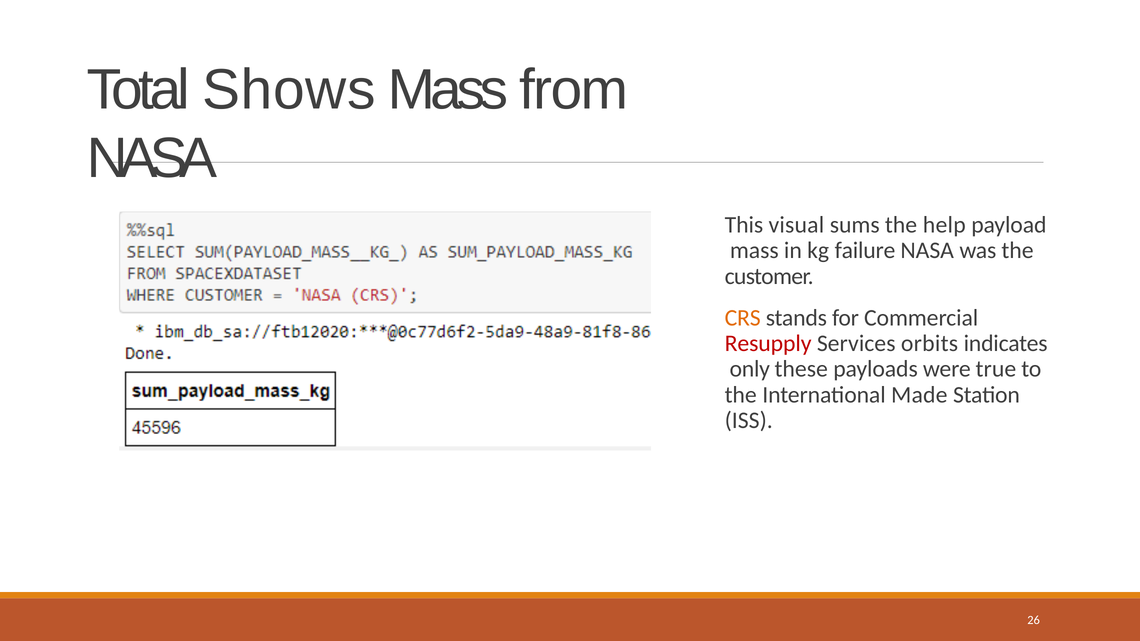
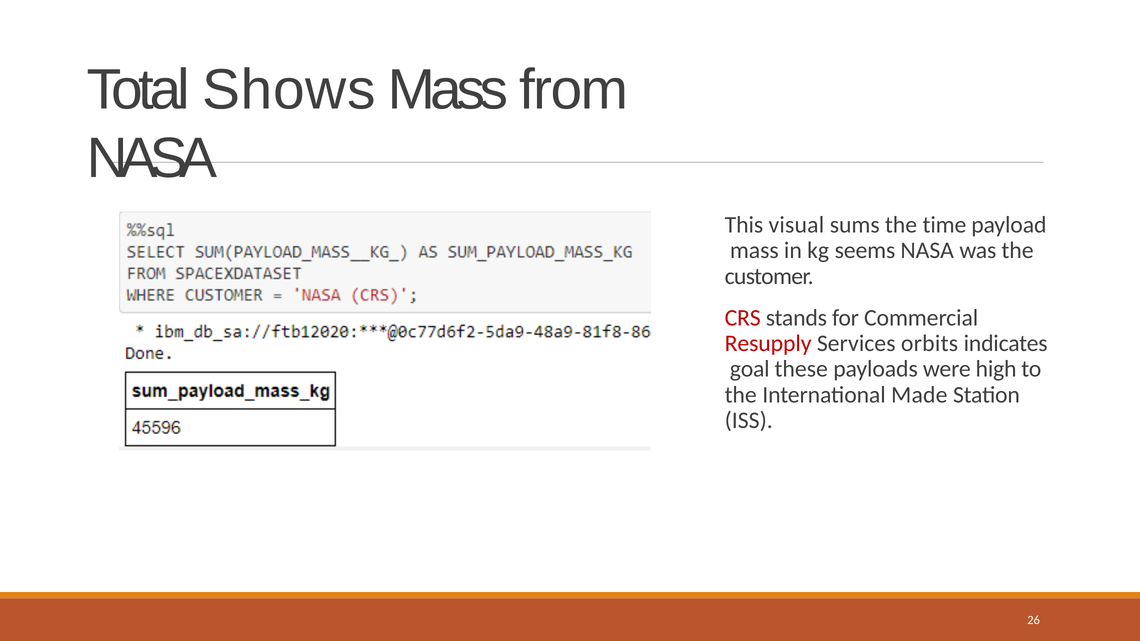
help: help -> time (944, 225)
failure: failure -> seems (865, 251)
CRS colour: orange -> red (743, 318)
only: only -> goal (750, 369)
true: true -> high (996, 369)
